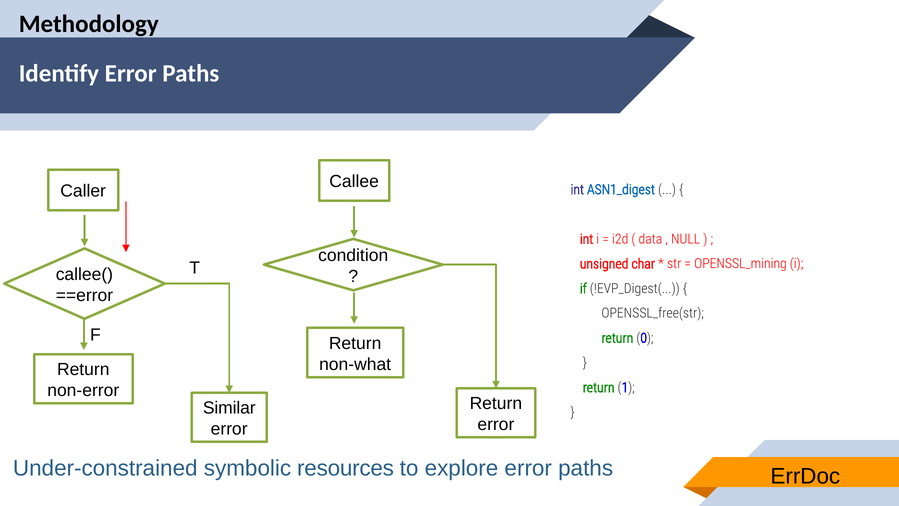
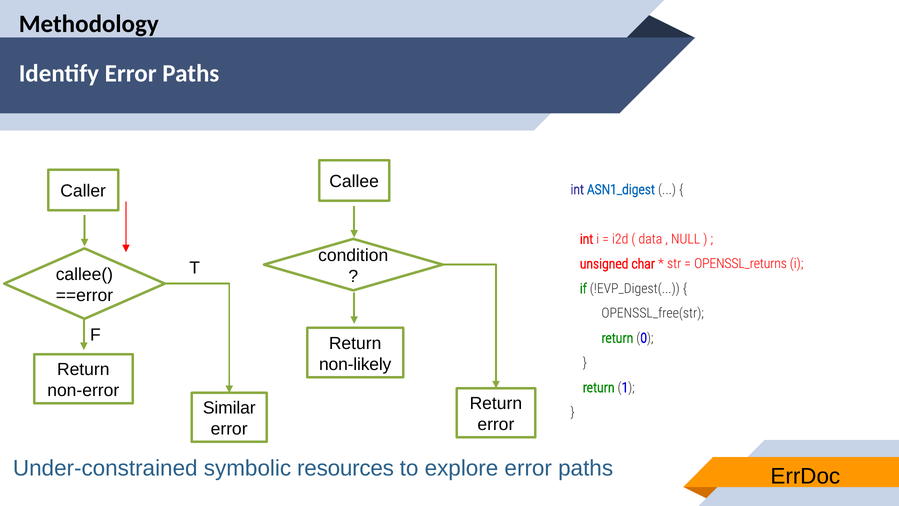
OPENSSL_mining: OPENSSL_mining -> OPENSSL_returns (741, 264)
non-what: non-what -> non-likely (355, 364)
